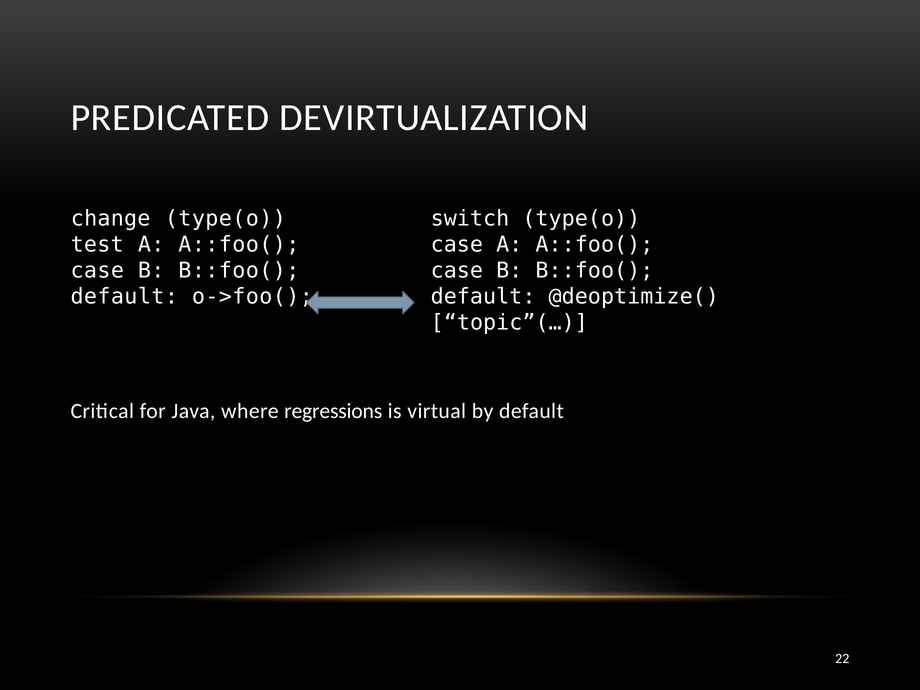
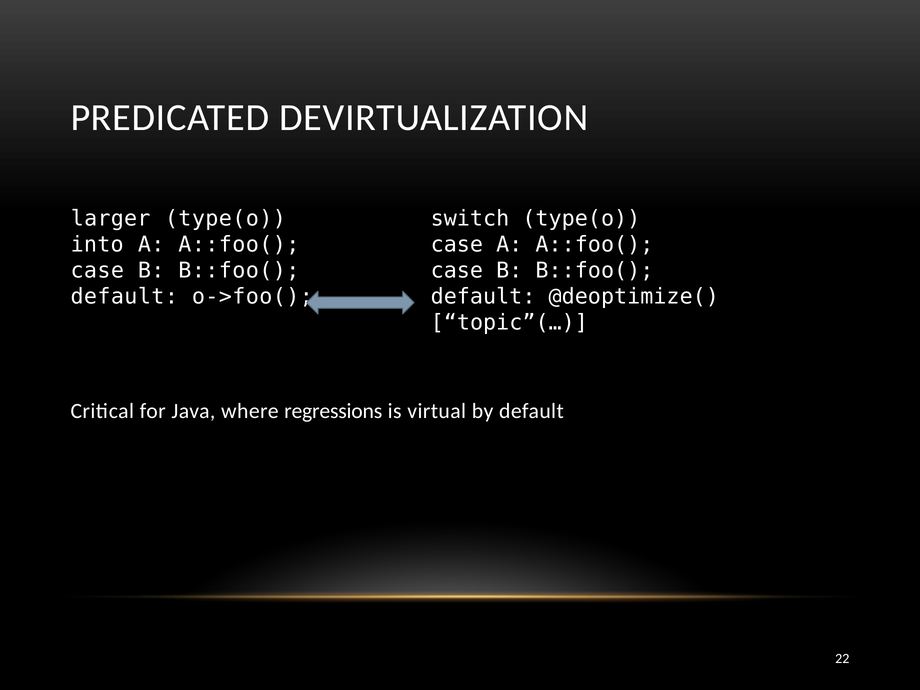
change: change -> larger (111, 218)
test: test -> into (97, 244)
